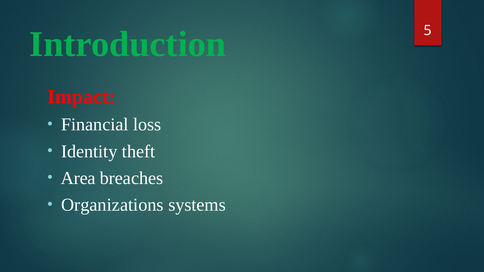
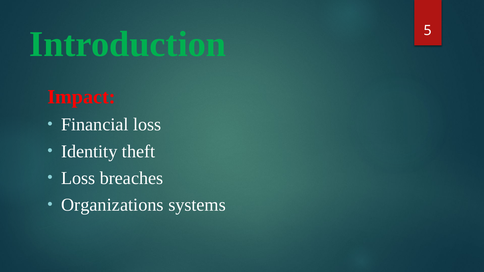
Area: Area -> Loss (78, 178)
